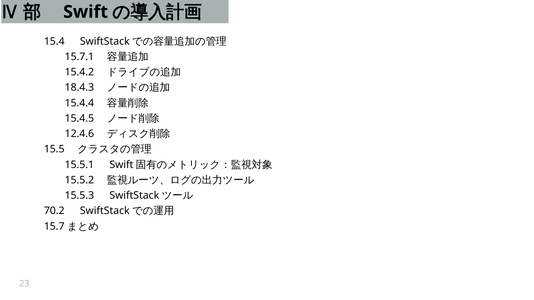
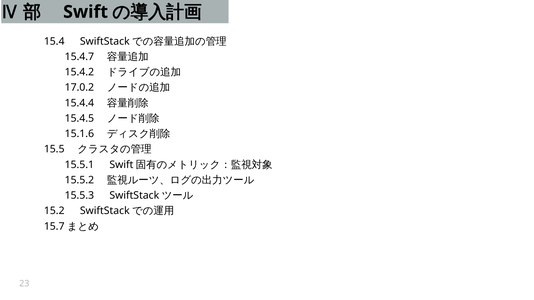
15.7.1: 15.7.1 -> 15.4.7 (79, 57)
18.4.3: 18.4.3 -> 17.0.2 (79, 88)
12.4.6: 12.4.6 -> 15.1.6 (79, 134)
70.2: 70.2 -> 15.2 (54, 211)
